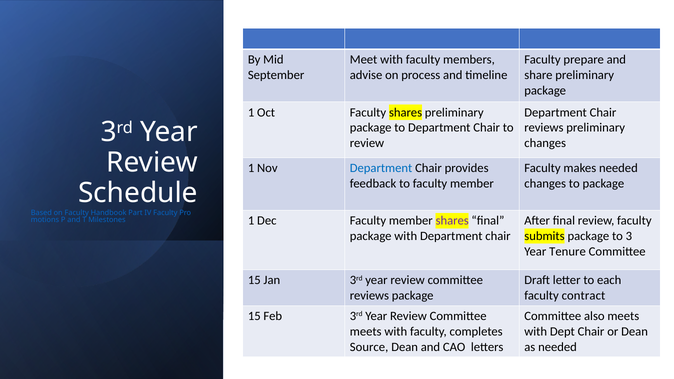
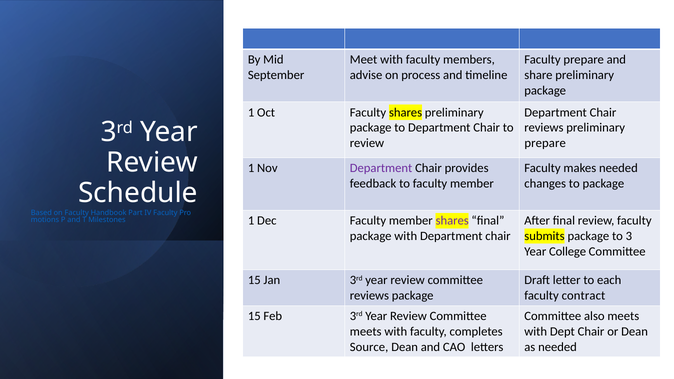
changes: changes -> prepare (545, 143)
Department colour: blue -> purple (381, 168)
Tenure: Tenure -> College (568, 252)
